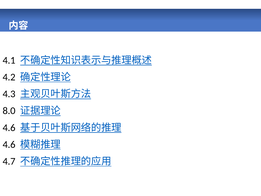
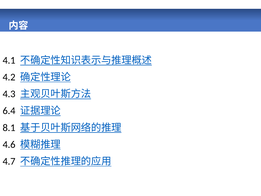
8.0: 8.0 -> 6.4 (9, 111)
4.6: 4.6 -> 8.1 (9, 127)
